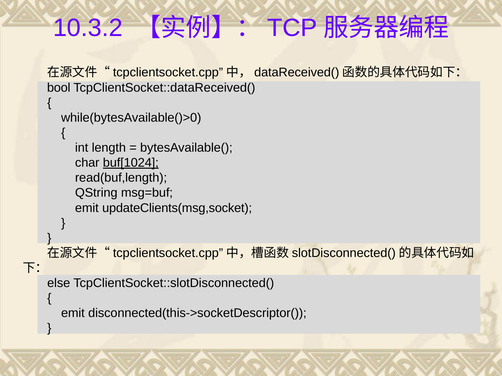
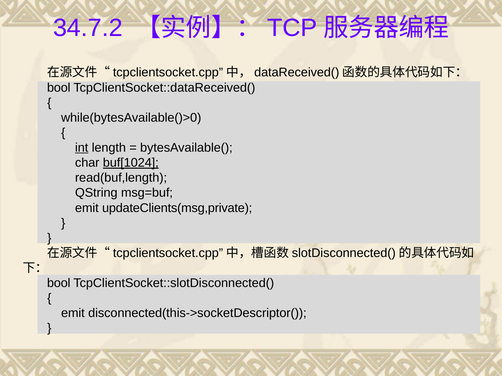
10.3.2: 10.3.2 -> 34.7.2 (88, 28)
int underline: none -> present (82, 148)
updateClients(msg,socket: updateClients(msg,socket -> updateClients(msg,private (177, 208)
else: else -> bool (59, 283)
